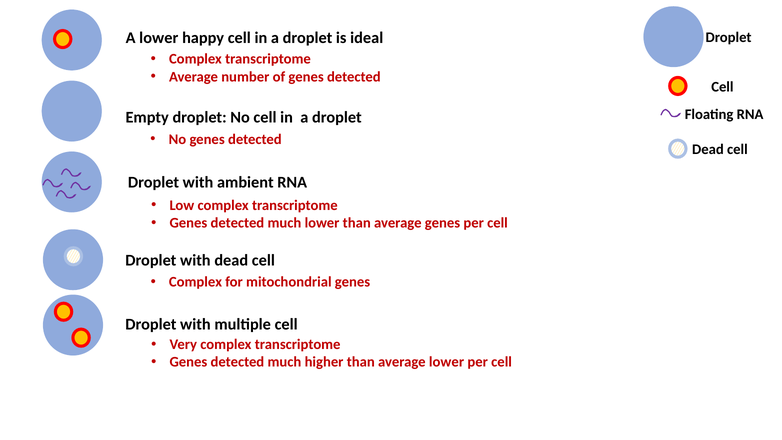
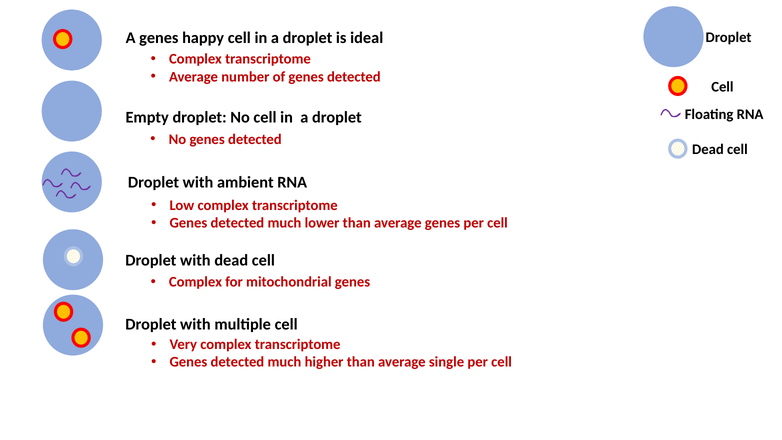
A lower: lower -> genes (159, 38)
average lower: lower -> single (447, 362)
